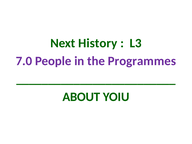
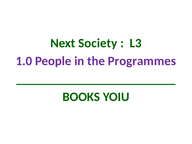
History: History -> Society (98, 43)
7.0: 7.0 -> 1.0 (24, 61)
ABOUT: ABOUT -> BOOKS (81, 97)
